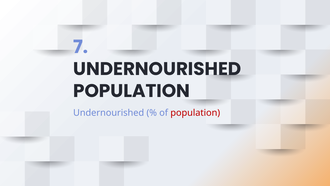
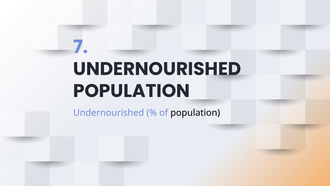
population colour: red -> black (195, 112)
